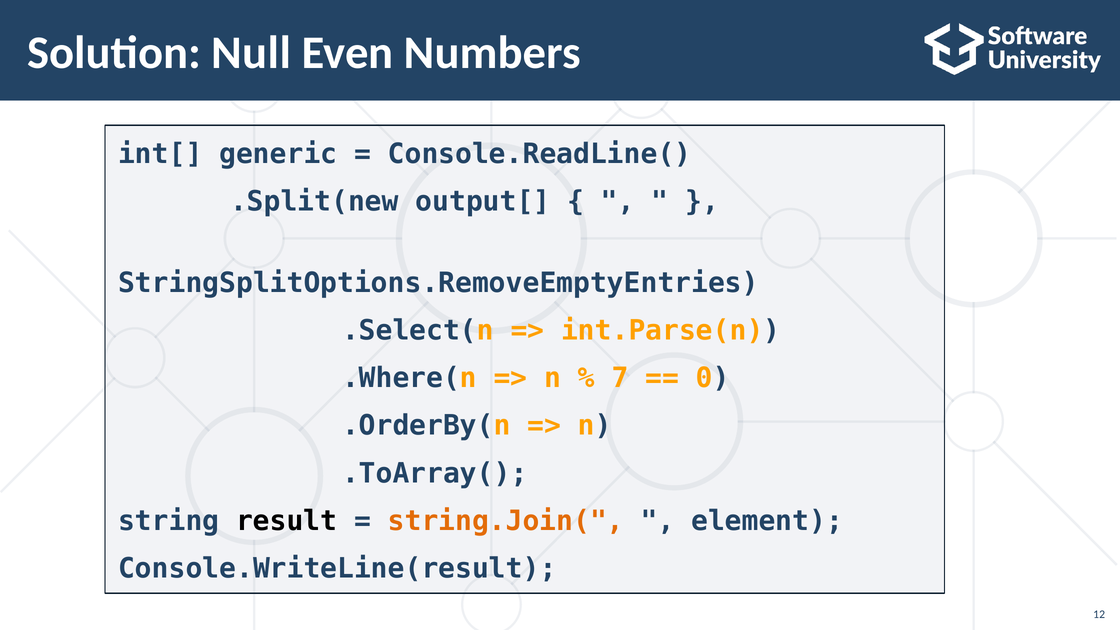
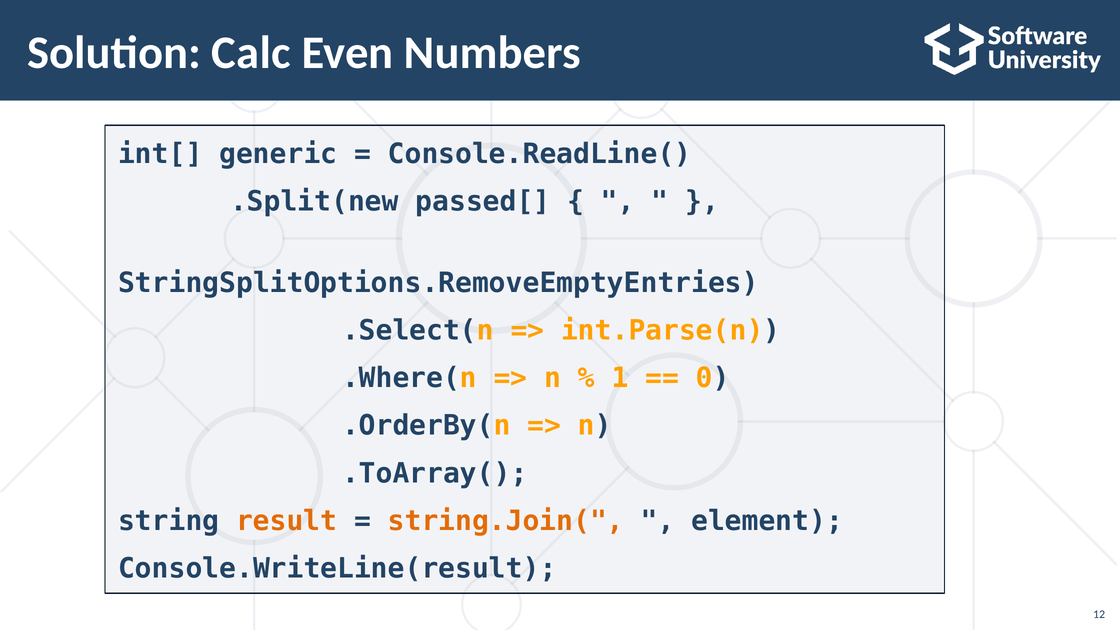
Null: Null -> Calc (251, 53)
output[: output[ -> passed[ (483, 202)
7: 7 -> 1 (620, 378)
result colour: black -> orange (287, 521)
